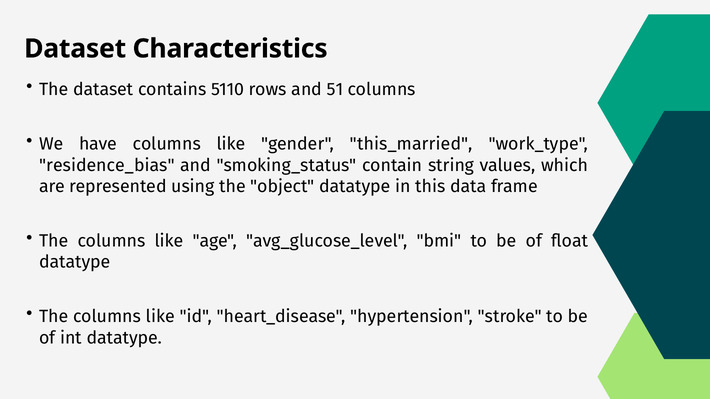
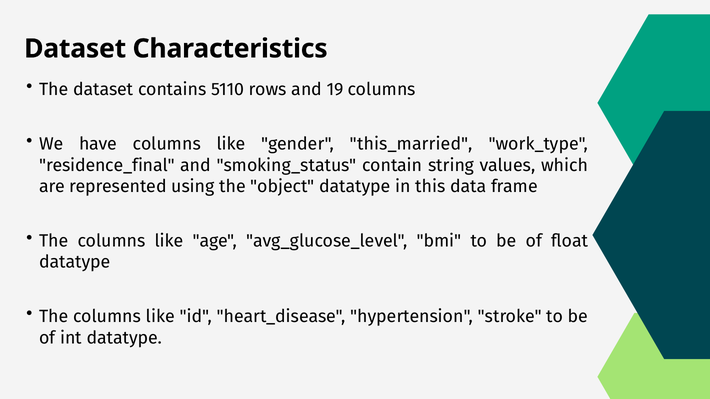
51: 51 -> 19 (335, 90)
residence_bias: residence_bias -> residence_final (107, 165)
